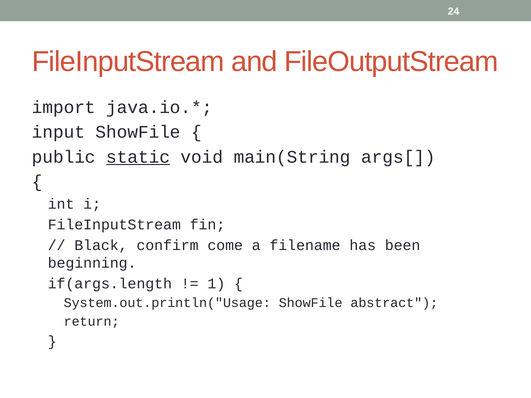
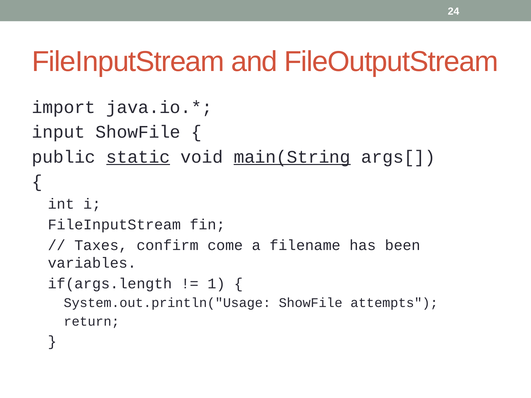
main(String underline: none -> present (292, 157)
Black: Black -> Taxes (101, 245)
beginning: beginning -> variables (92, 263)
abstract: abstract -> attempts (394, 303)
